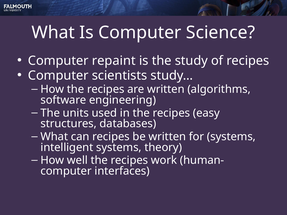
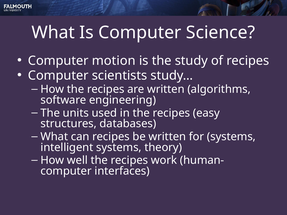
repaint: repaint -> motion (114, 61)
